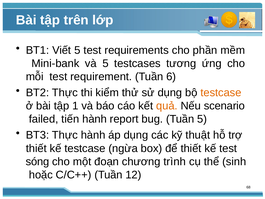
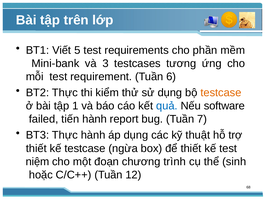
và 5: 5 -> 3 (106, 63)
quả colour: orange -> blue (167, 106)
scenario: scenario -> software (224, 106)
Tuần 5: 5 -> 7 (202, 119)
sóng: sóng -> niệm (38, 161)
